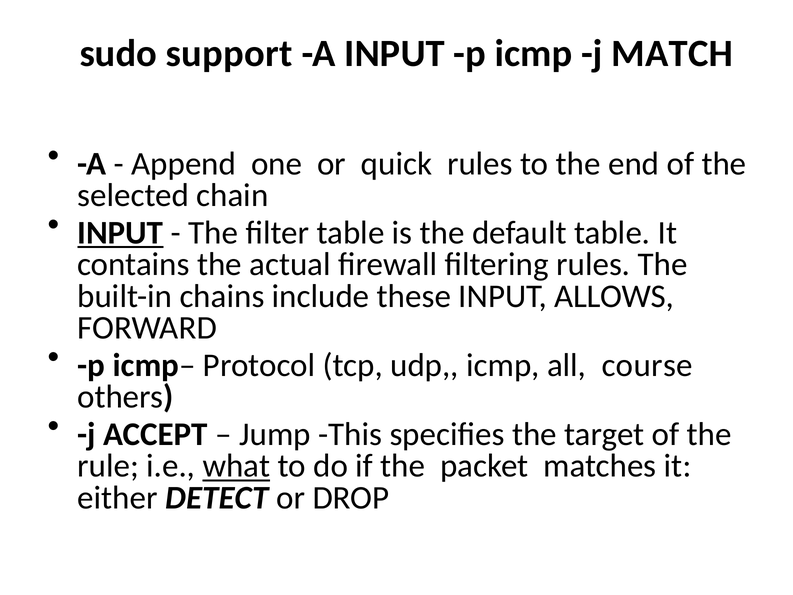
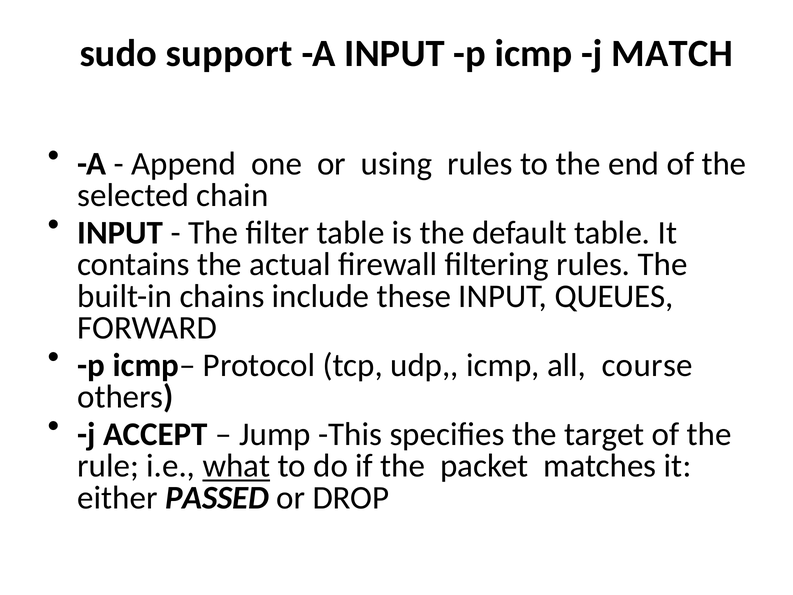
quick: quick -> using (396, 164)
INPUT underline: present -> none (120, 233)
ALLOWS: ALLOWS -> QUEUES (614, 296)
DETECT: DETECT -> PASSED (217, 498)
